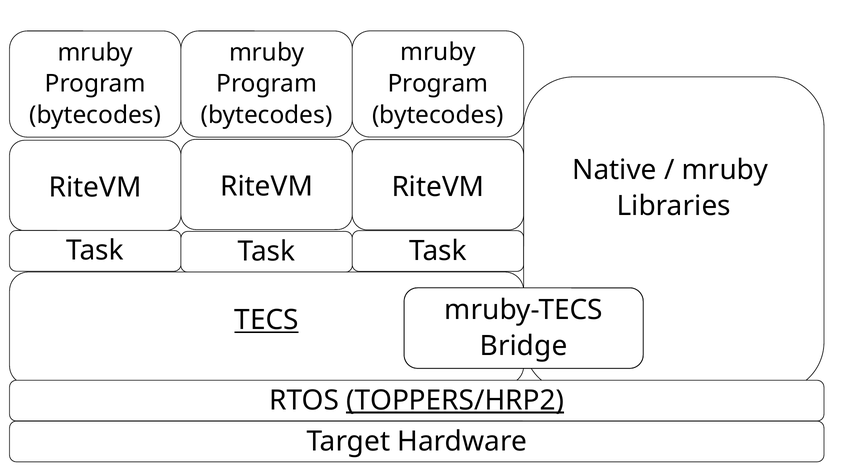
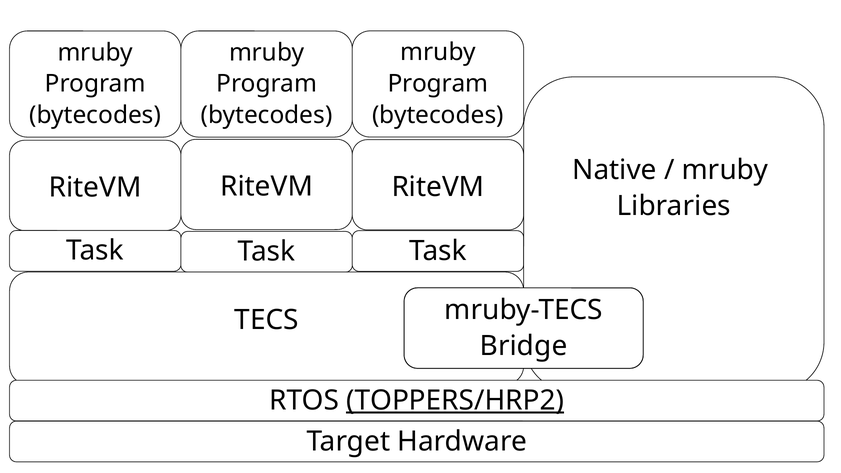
TECS underline: present -> none (267, 320)
